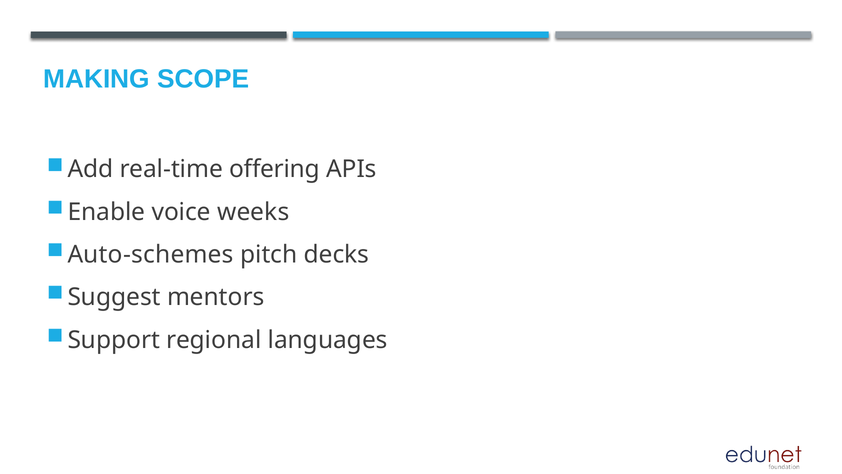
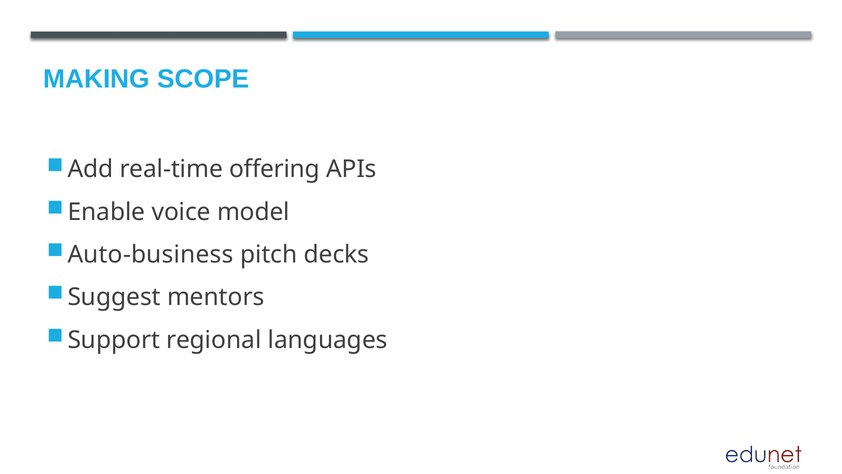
weeks: weeks -> model (253, 212)
Auto-schemes: Auto-schemes -> Auto-business (151, 254)
